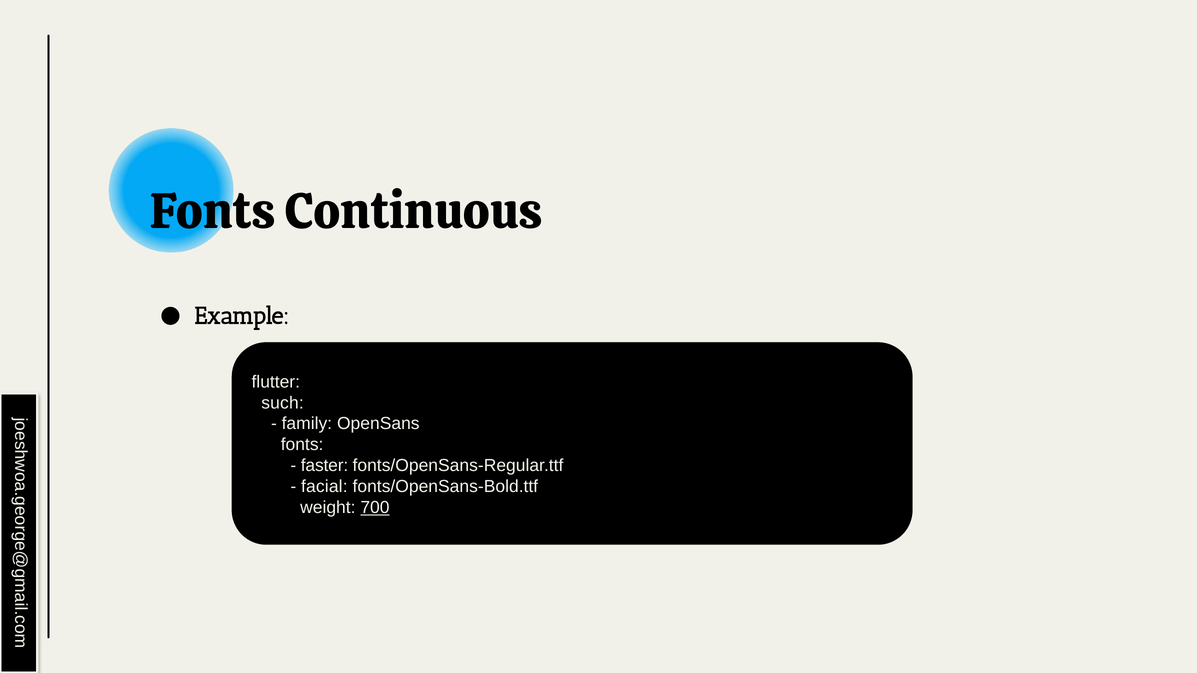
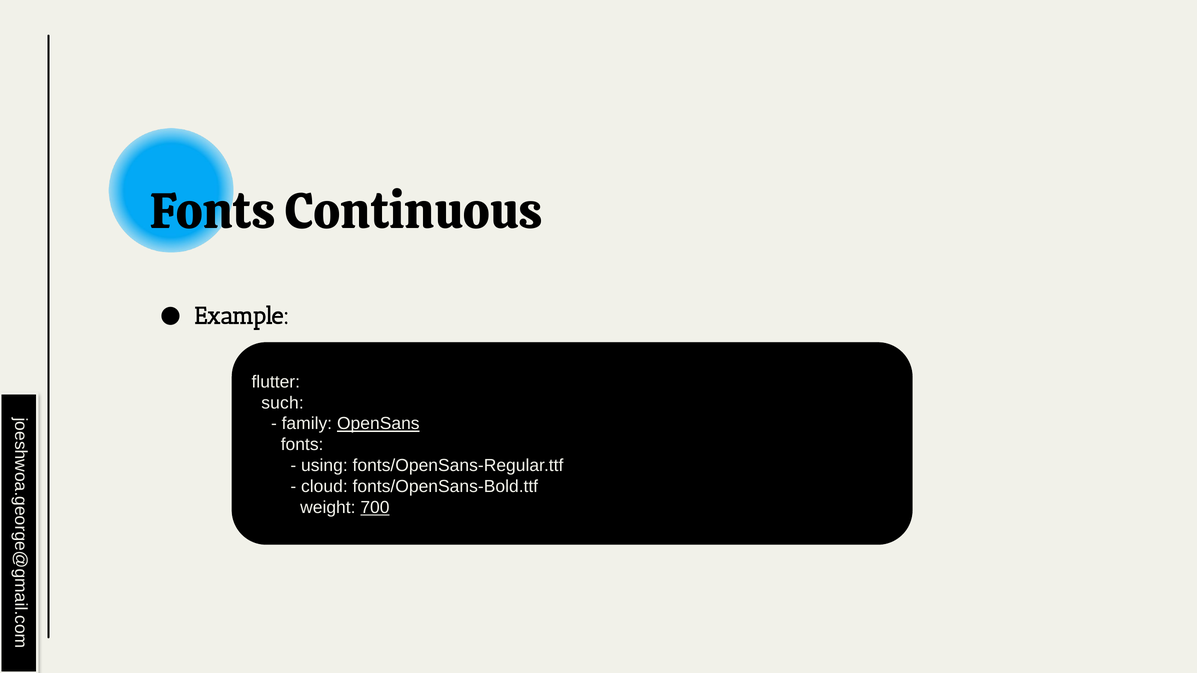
OpenSans underline: none -> present (378, 424)
faster: faster -> using (324, 466)
facial: facial -> cloud (324, 487)
